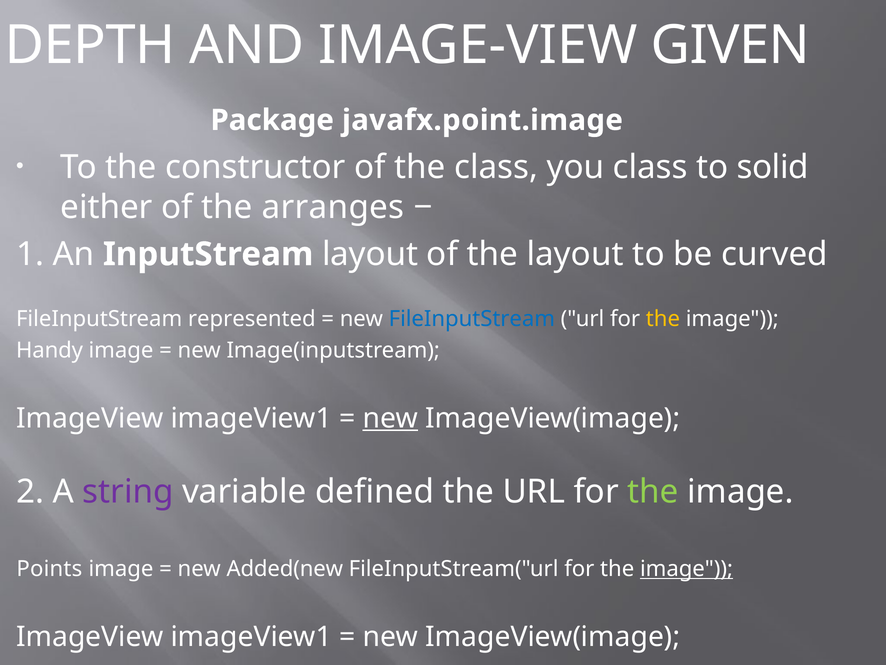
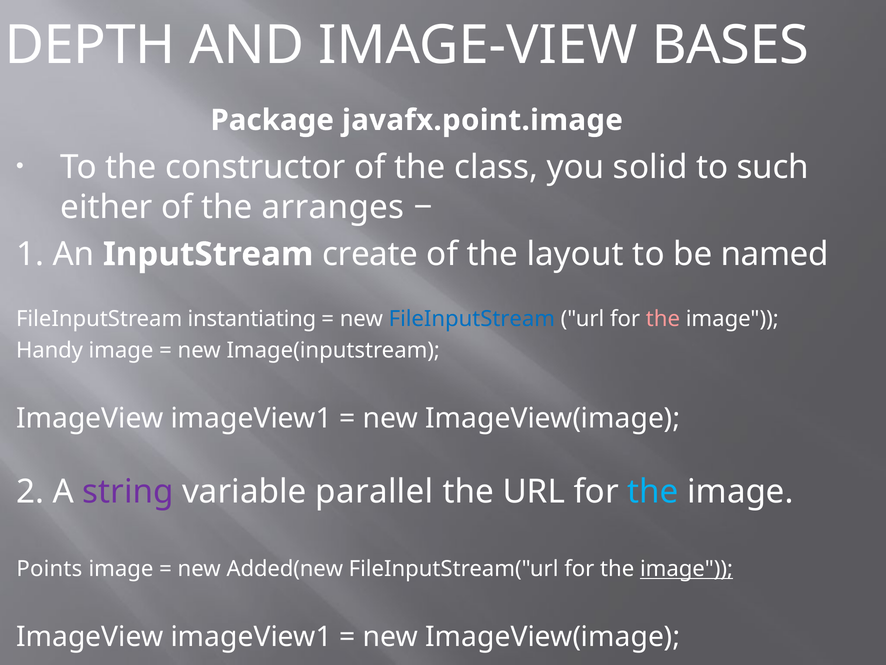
GIVEN: GIVEN -> BASES (730, 45)
you class: class -> solid (650, 167)
solid: solid -> such (773, 167)
InputStream layout: layout -> create (370, 254)
curved: curved -> named (775, 254)
represented: represented -> instantiating (252, 319)
the colour: yellow -> pink (663, 319)
new underline: present -> none (390, 418)
defined: defined -> parallel (374, 492)
the colour: light green -> light blue (653, 492)
